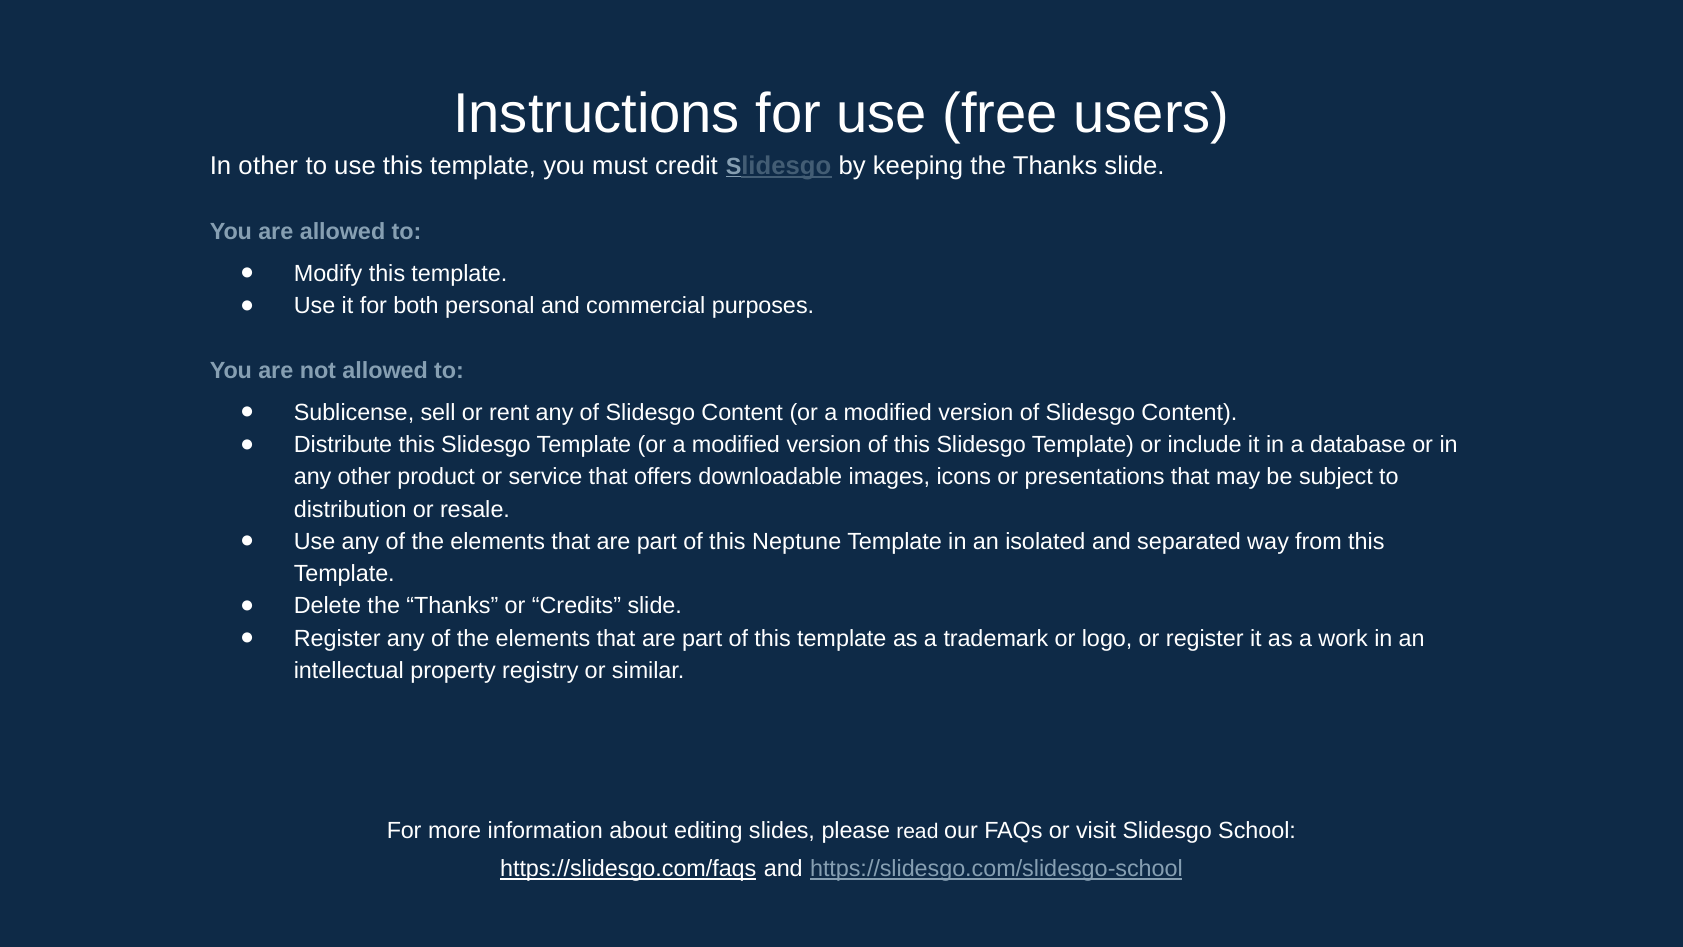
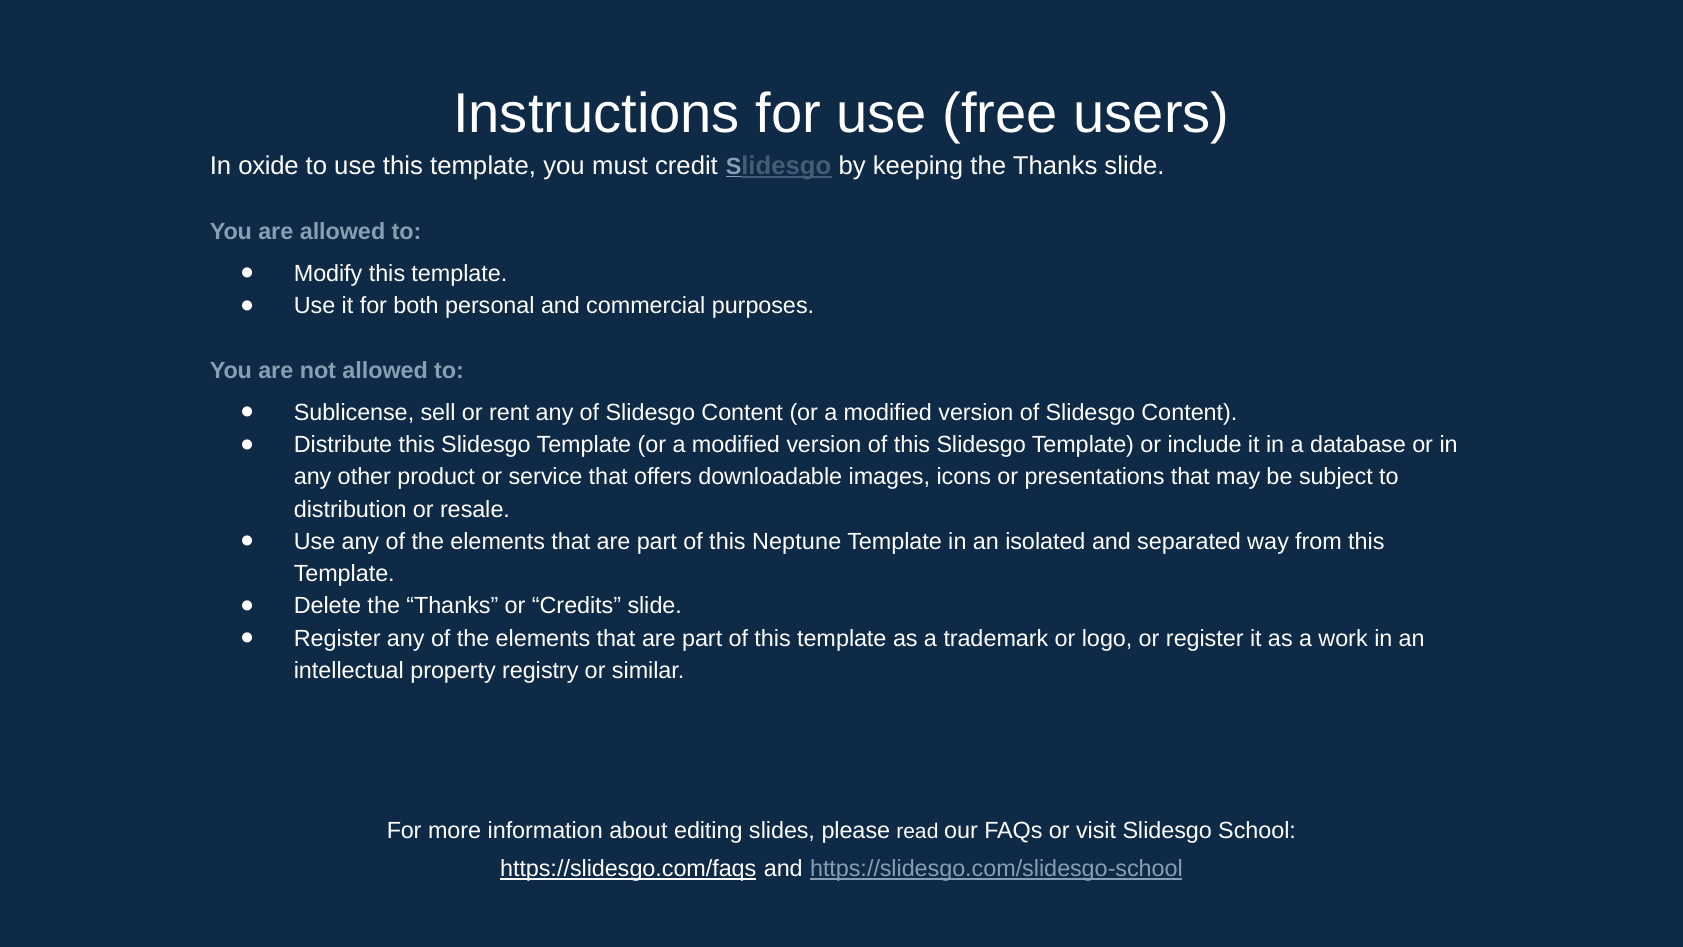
In other: other -> oxide (269, 166)
